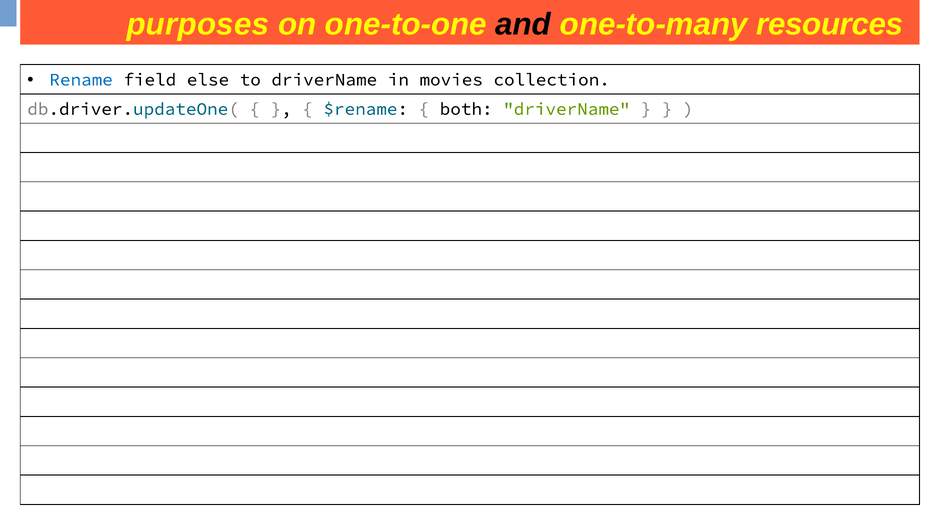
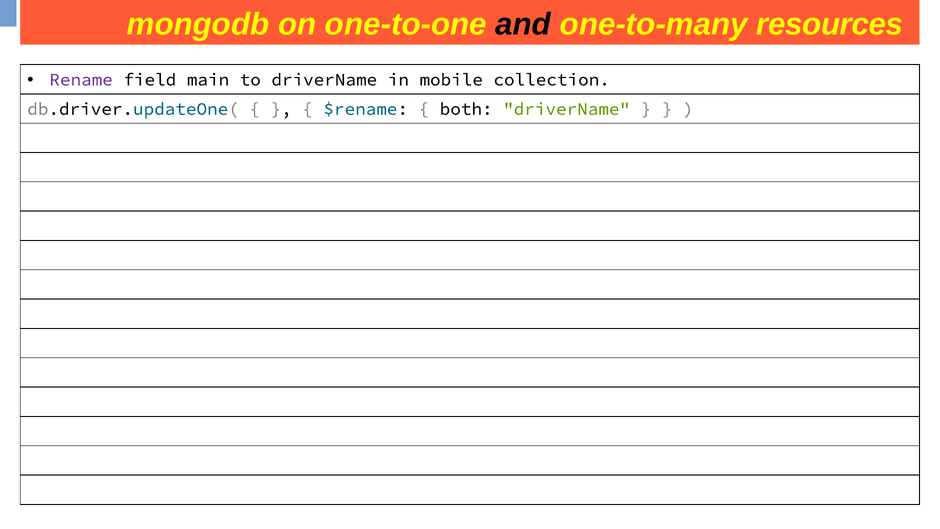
purposes: purposes -> mongodb (198, 24)
Rename colour: blue -> purple (81, 80)
else: else -> main (208, 80)
movies: movies -> mobile (451, 80)
